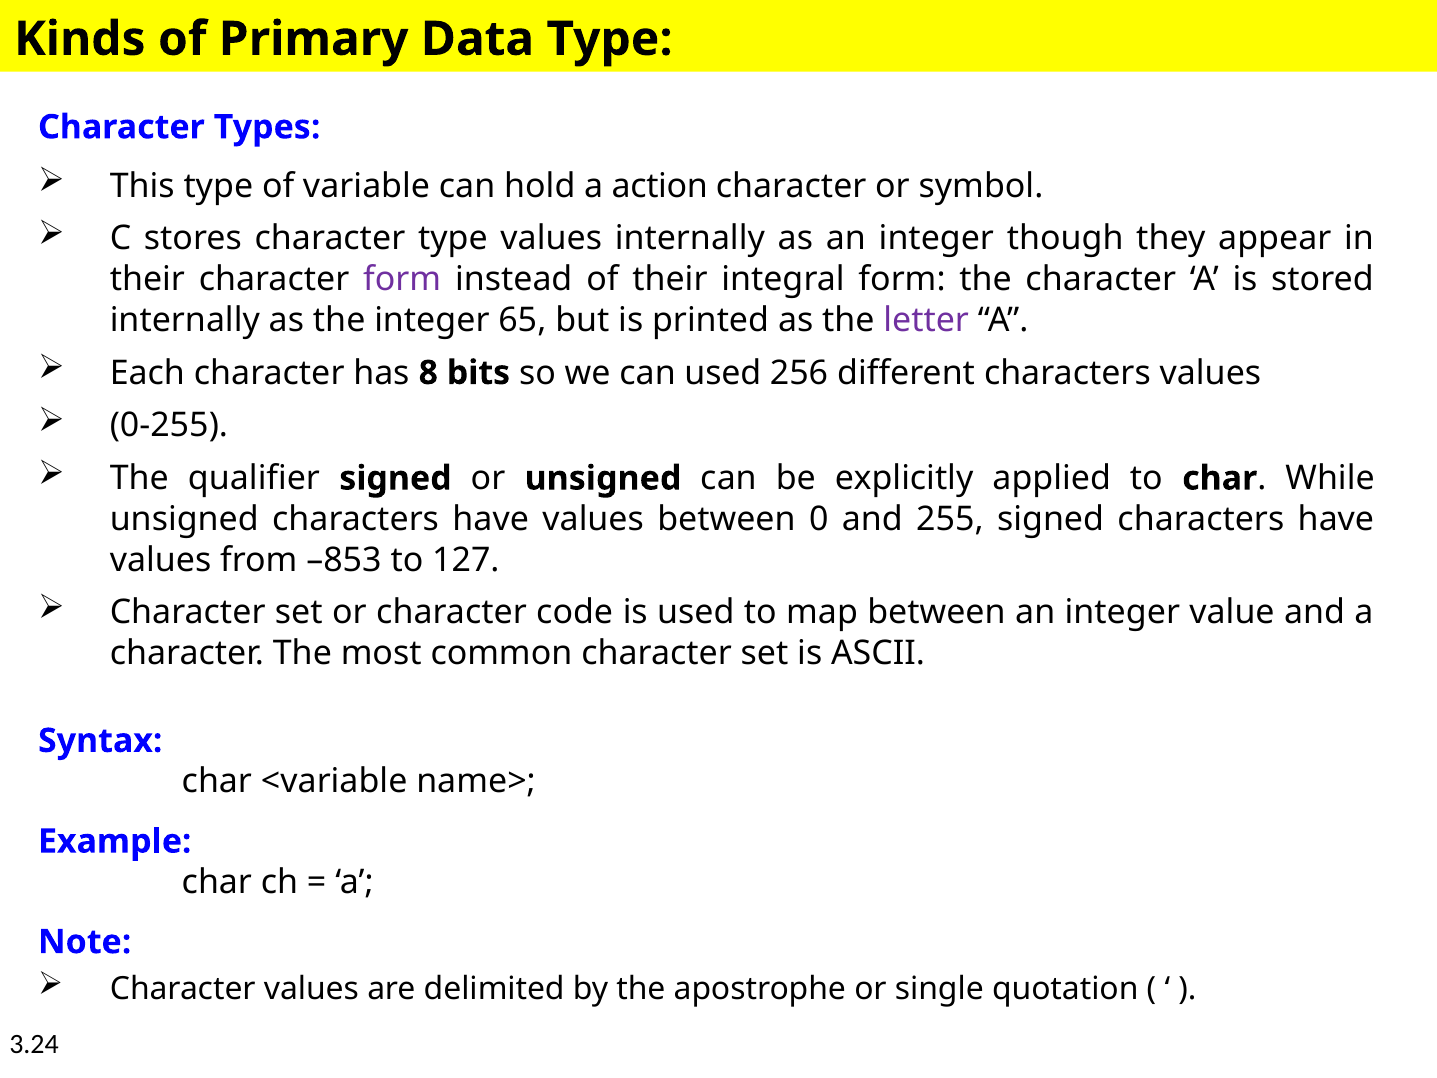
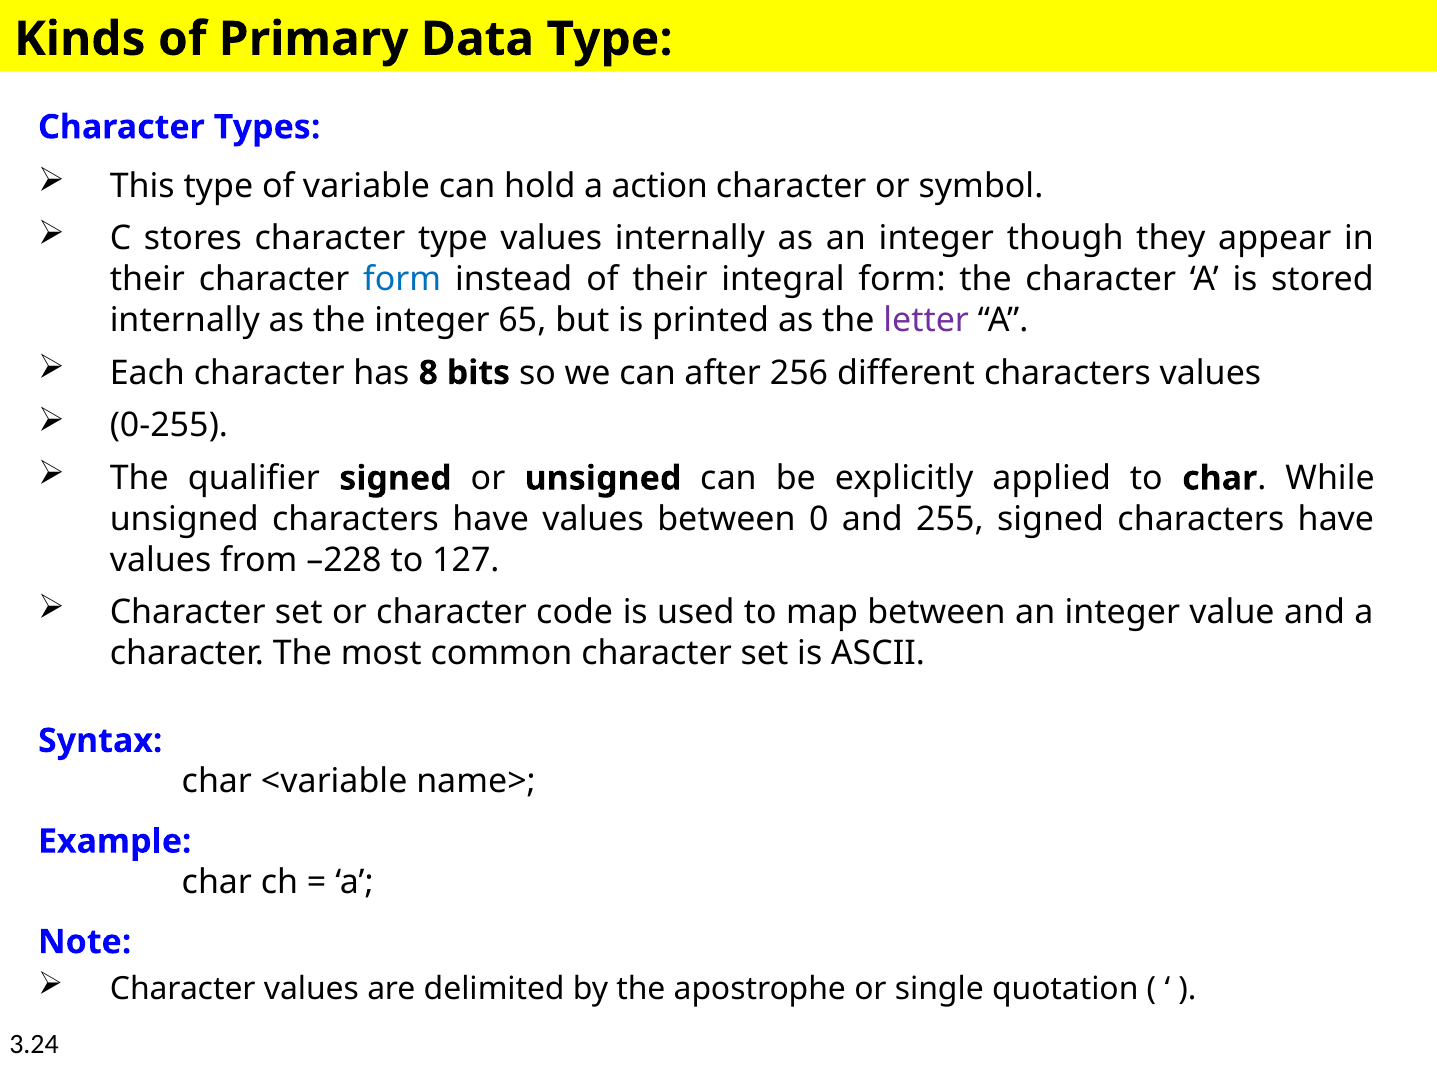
form colour: purple -> blue (402, 279)
can used: used -> after (723, 373)
–853: –853 -> –228 (344, 560)
